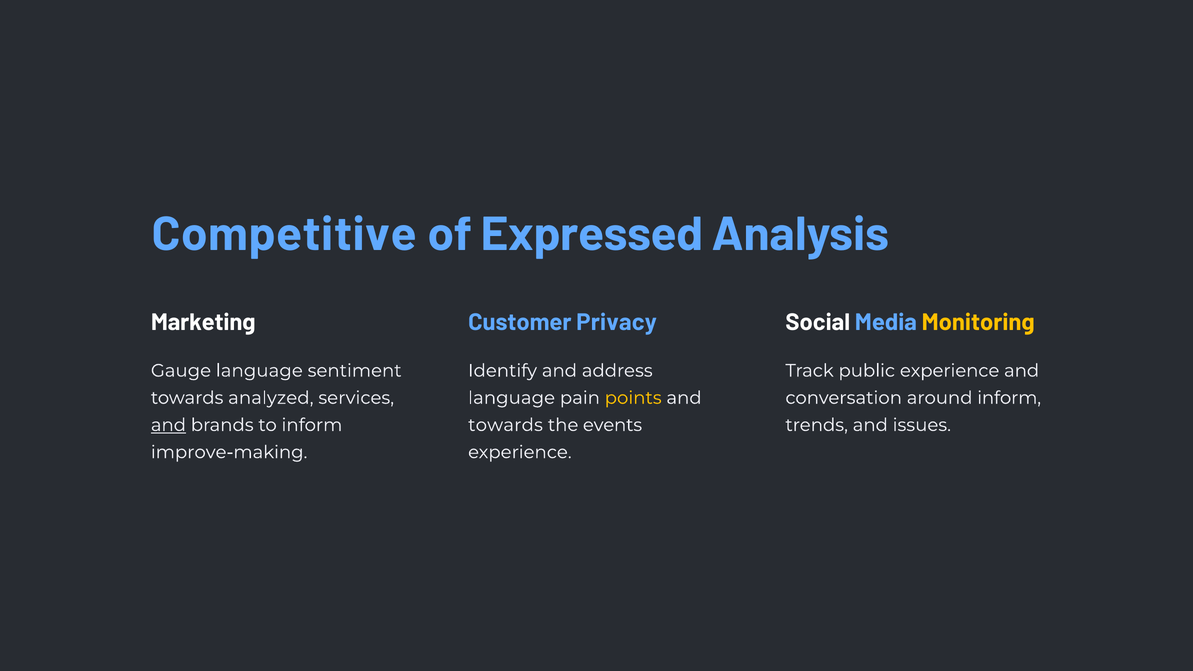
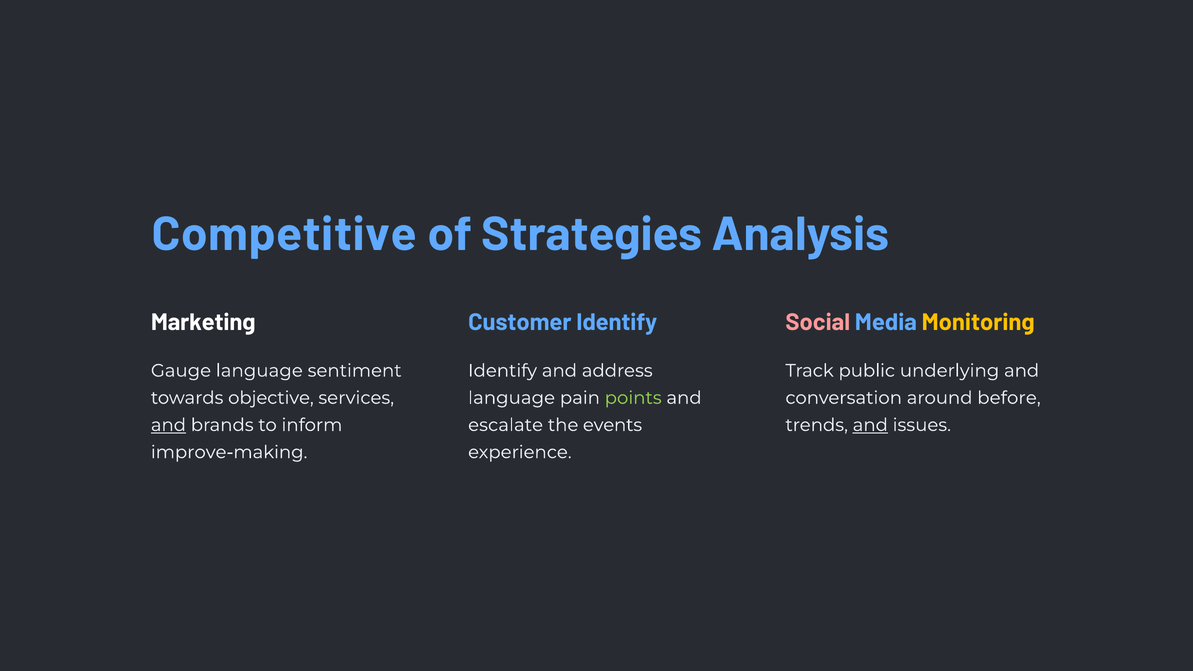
Expressed: Expressed -> Strategies (592, 235)
Customer Privacy: Privacy -> Identify (617, 322)
Social colour: white -> pink (818, 322)
public experience: experience -> underlying (950, 371)
analyzed: analyzed -> objective (271, 398)
points colour: yellow -> light green (633, 398)
around inform: inform -> before (1009, 398)
towards: towards -> escalate (506, 425)
and underline: none -> present (870, 425)
